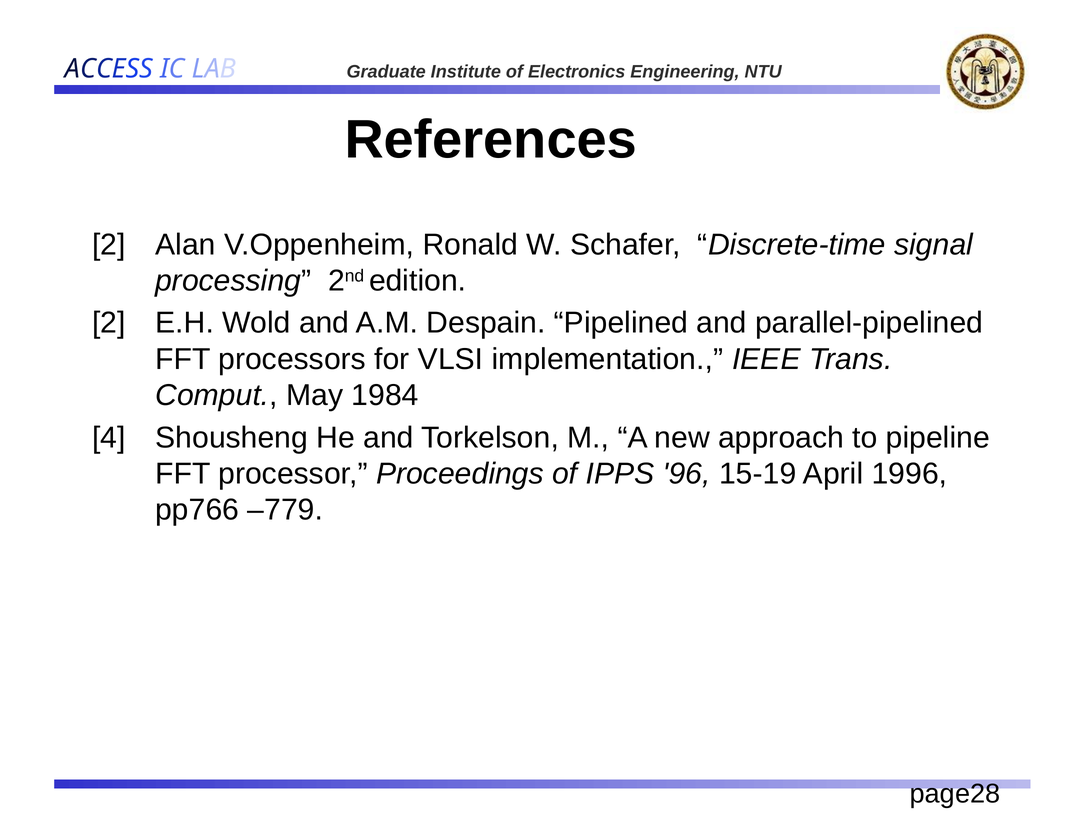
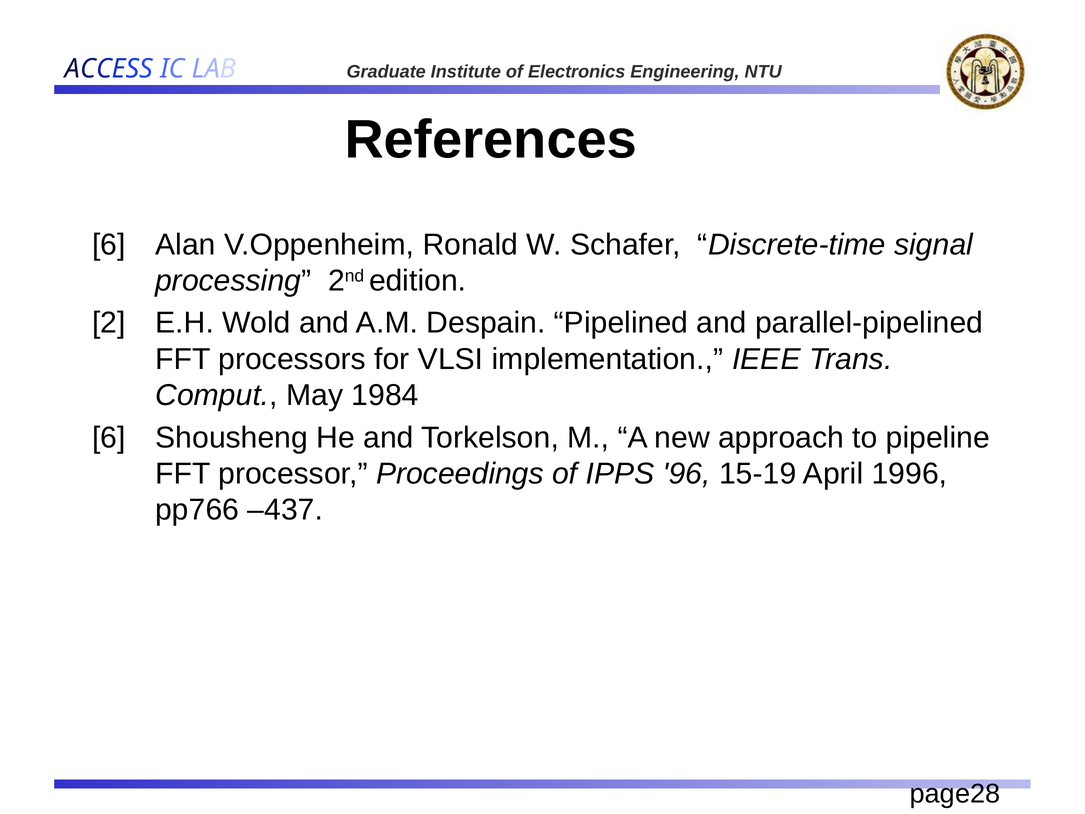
2: 2 -> 6 (109, 245)
4: 4 -> 6 (109, 437)
–779: –779 -> –437 (285, 510)
